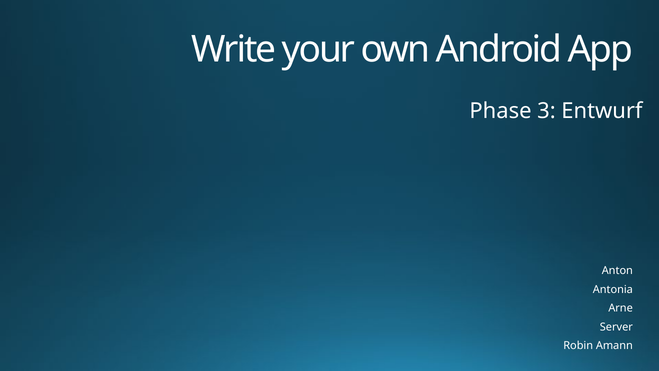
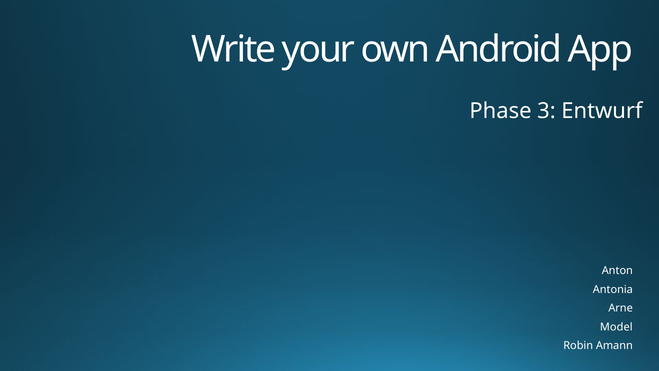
Server: Server -> Model (616, 327)
